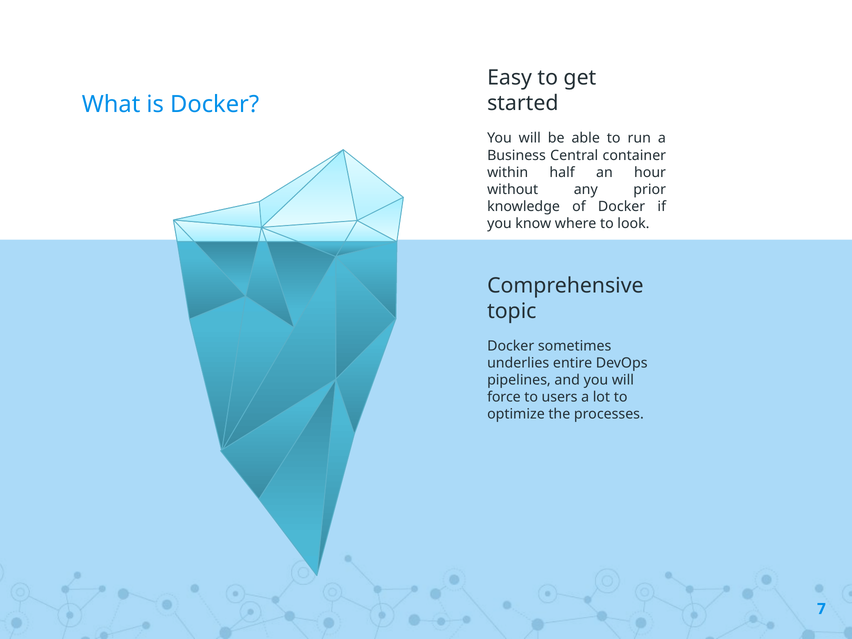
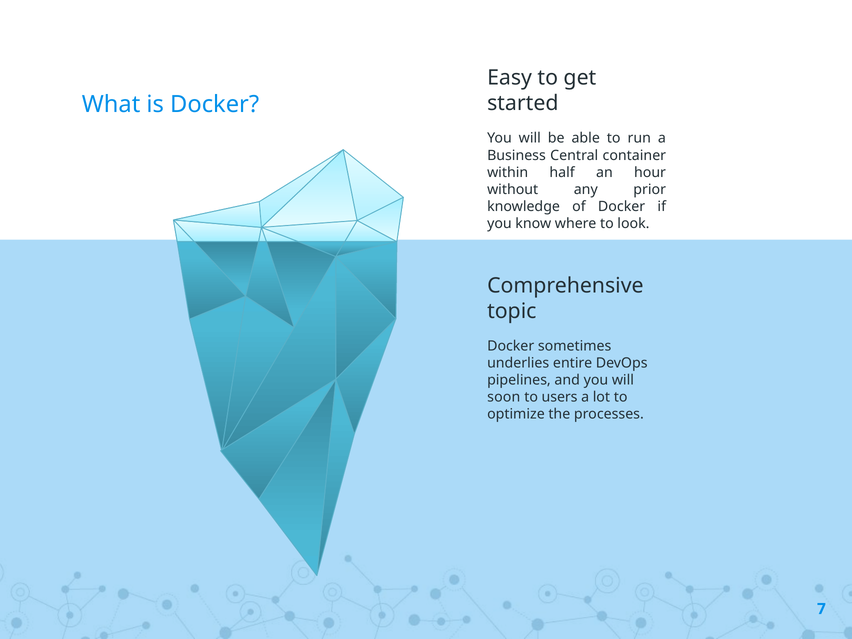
force: force -> soon (504, 397)
